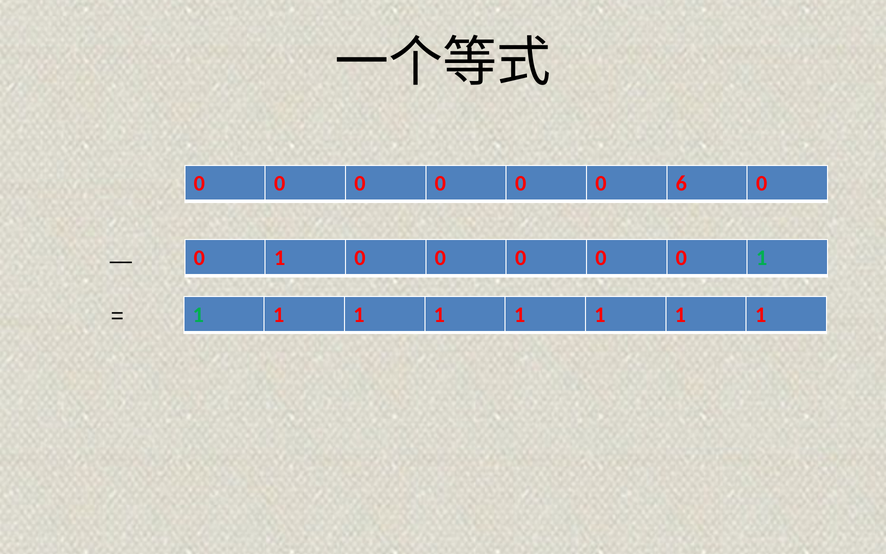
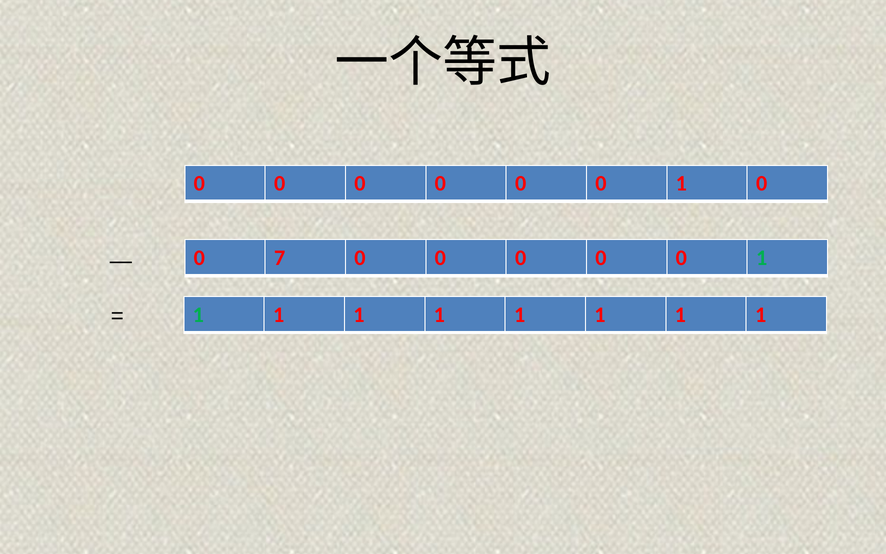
6: 6 -> 1 (681, 183)
1: 1 -> 7 (280, 258)
